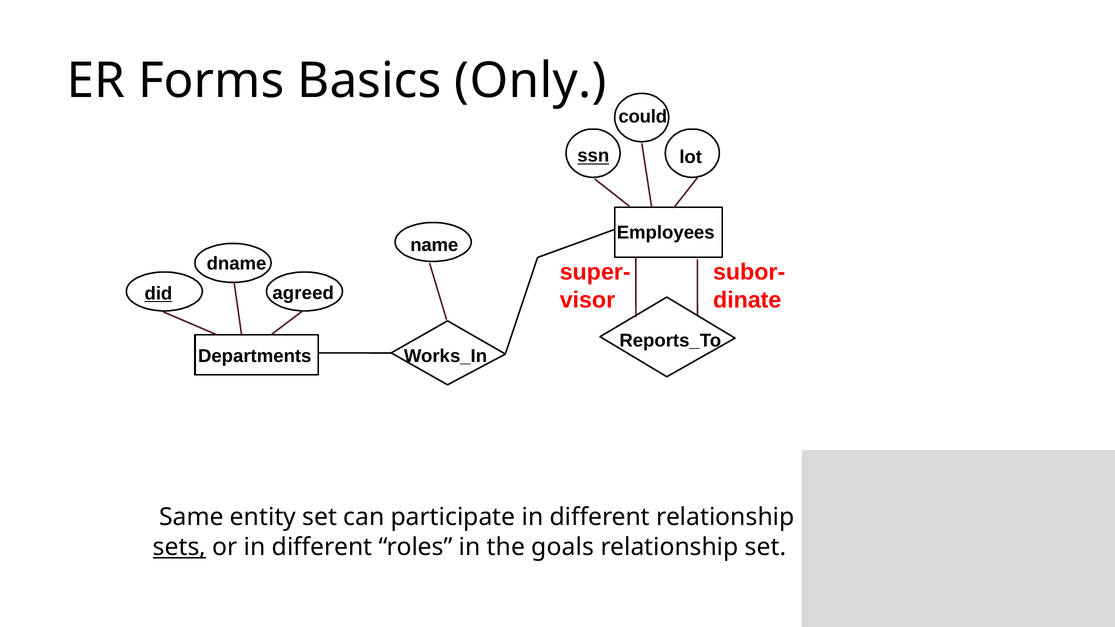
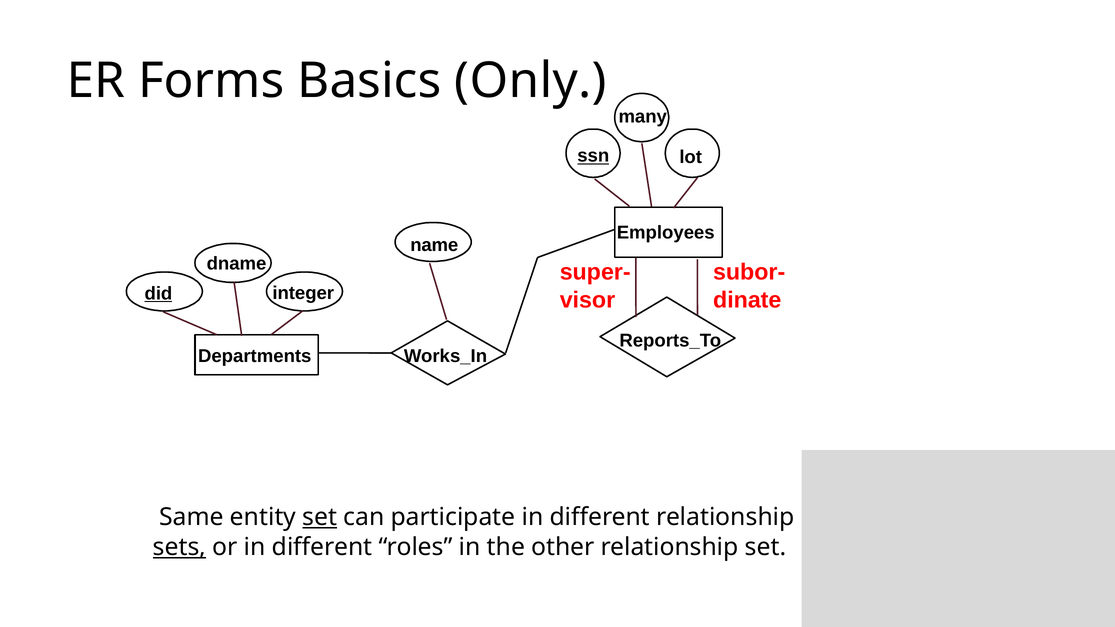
could: could -> many (643, 117)
agreed: agreed -> integer (303, 293)
set underline: none -> present (320, 517)
goals: goals -> other (563, 547)
